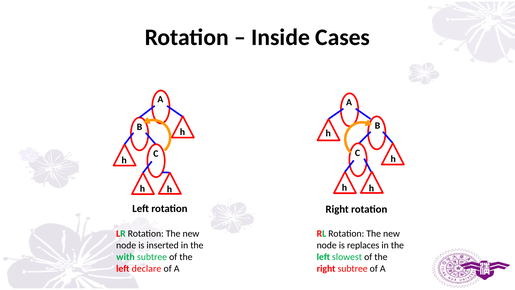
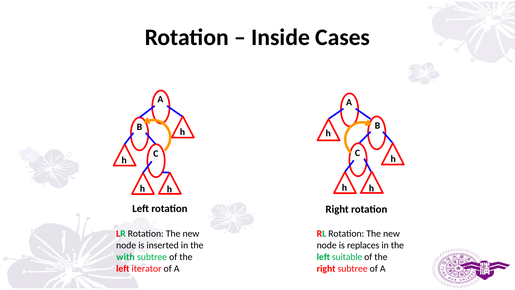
slowest: slowest -> suitable (347, 257)
declare: declare -> iterator (147, 268)
